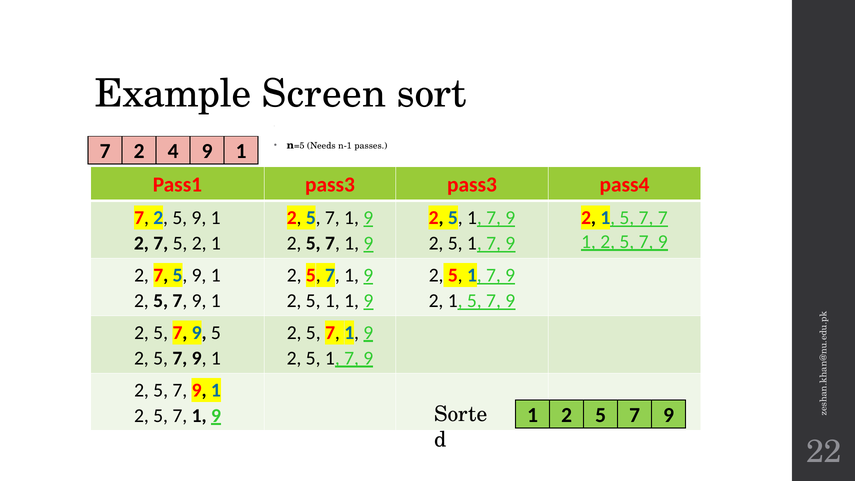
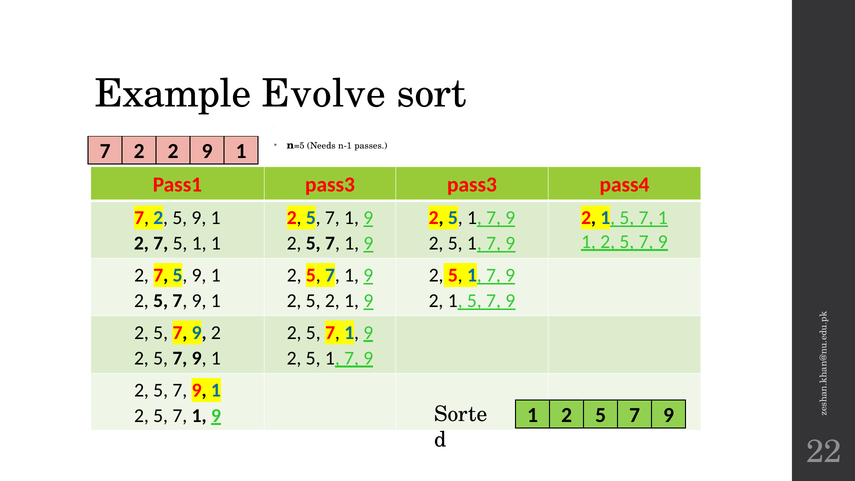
Screen: Screen -> Evolve (324, 94)
7 2 4: 4 -> 2 (173, 151)
1 5 7 7: 7 -> 1 (663, 218)
7 5 2: 2 -> 1 (199, 243)
1: 1 -> 2 (332, 301)
5: 5 -> 2 (216, 333)
